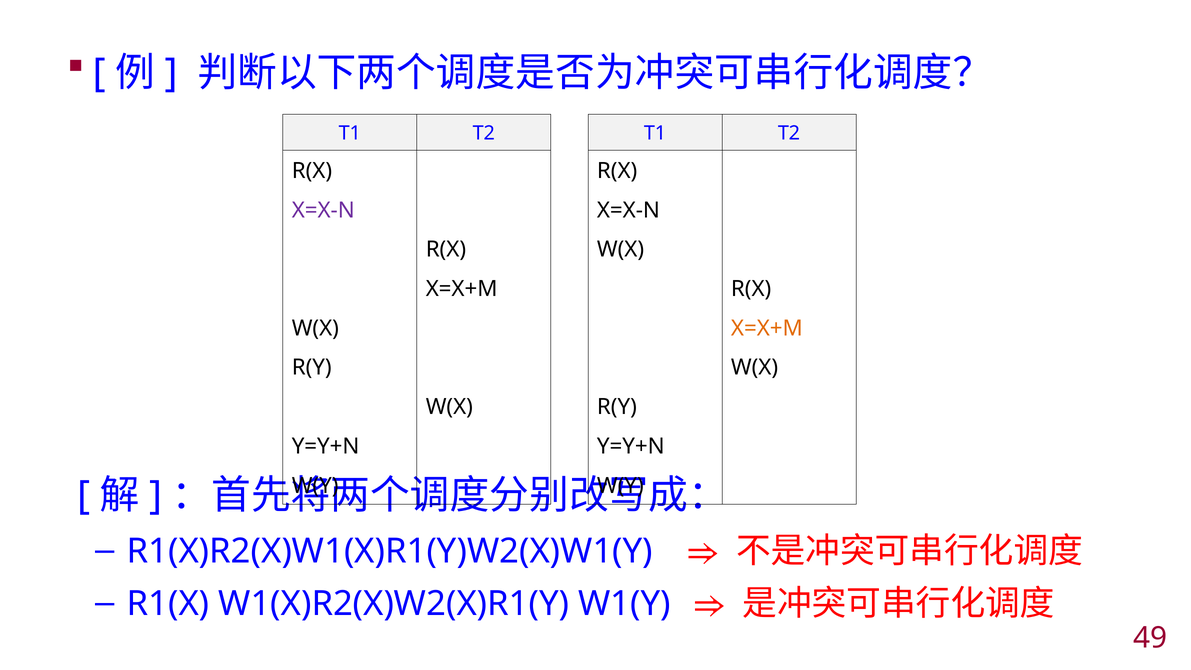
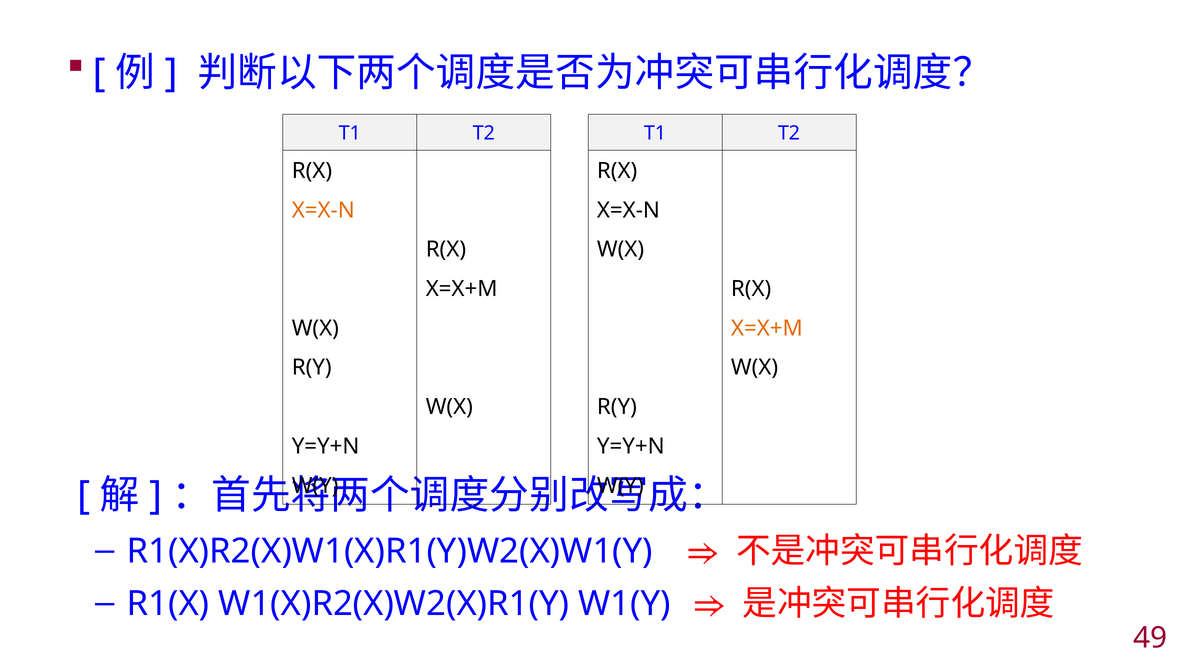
X=X-N colour: purple -> orange (323, 210)
